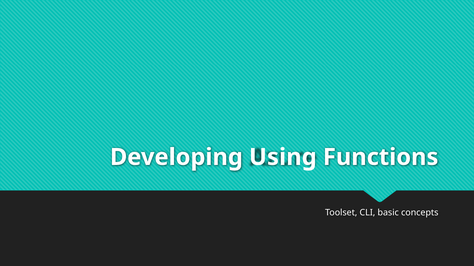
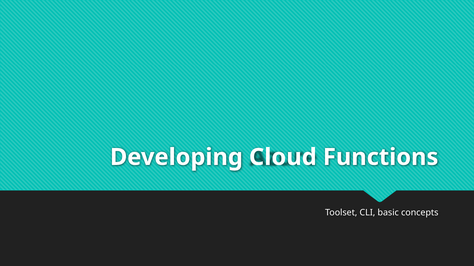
Using: Using -> Cloud (283, 157)
